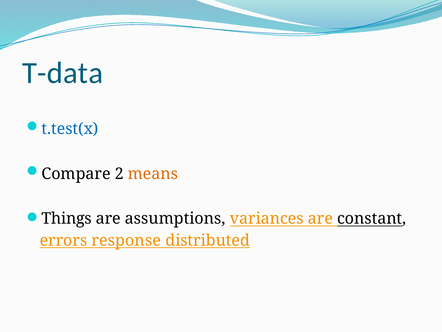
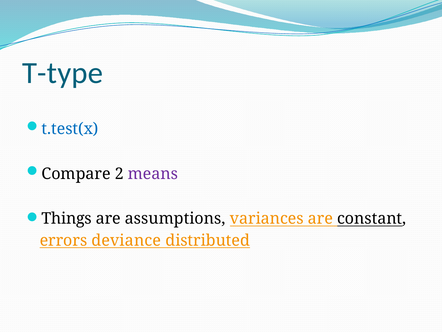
T-data: T-data -> T-type (63, 73)
means colour: orange -> purple (153, 174)
response: response -> deviance (126, 240)
